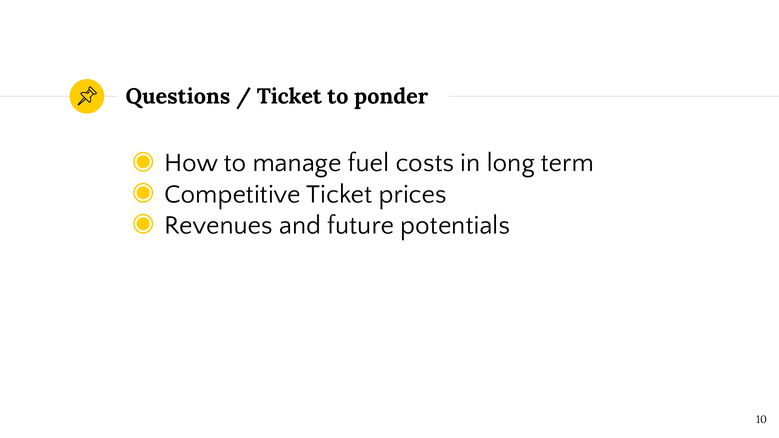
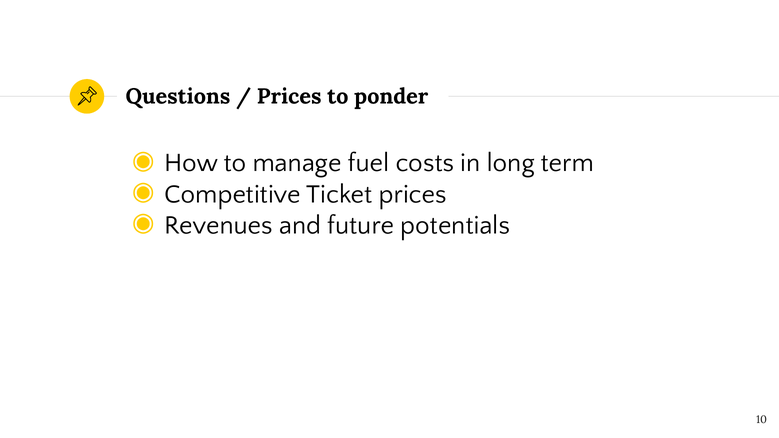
Ticket: Ticket -> Prices (289, 96)
